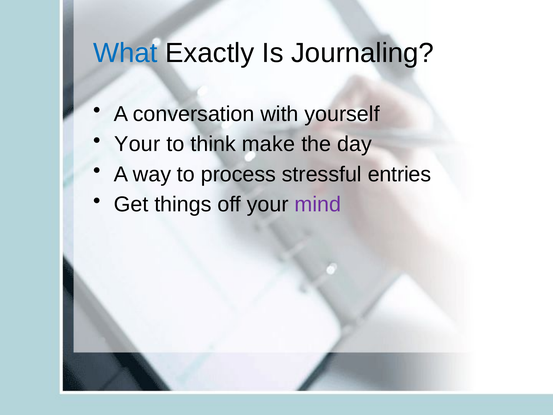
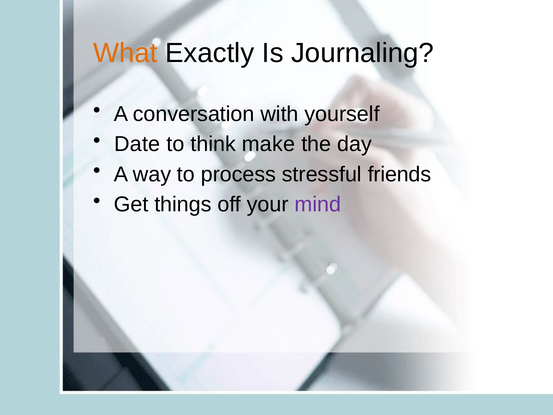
What colour: blue -> orange (125, 53)
Your: Your -> Date (137, 144)
entries: entries -> friends (399, 174)
